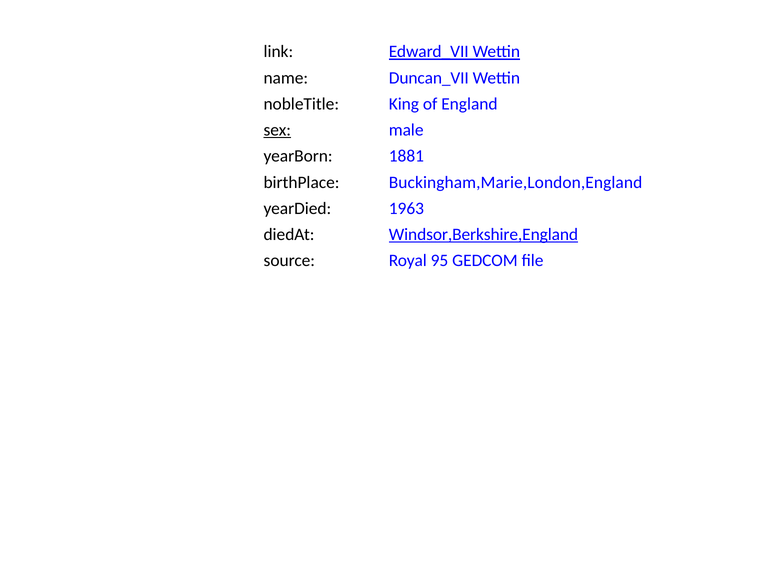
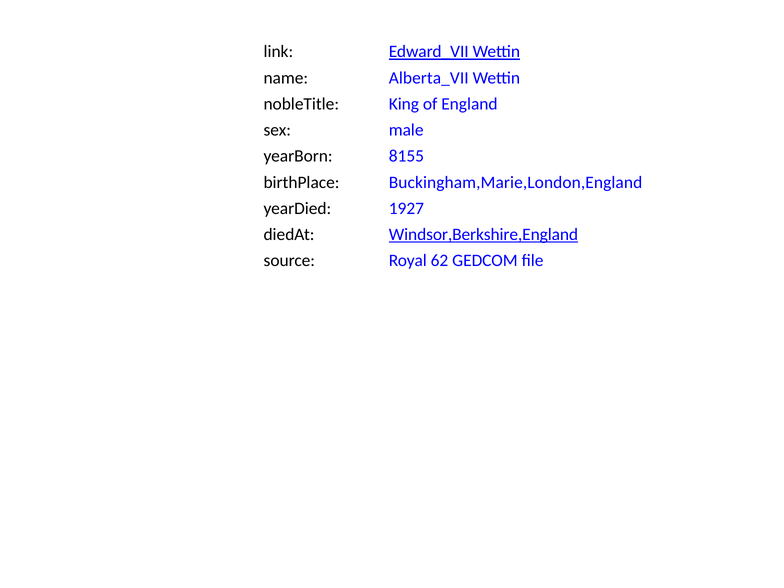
Duncan_VII: Duncan_VII -> Alberta_VII (429, 78)
sex underline: present -> none (277, 130)
1881: 1881 -> 8155 (406, 156)
1963: 1963 -> 1927 (406, 208)
95: 95 -> 62 (439, 261)
